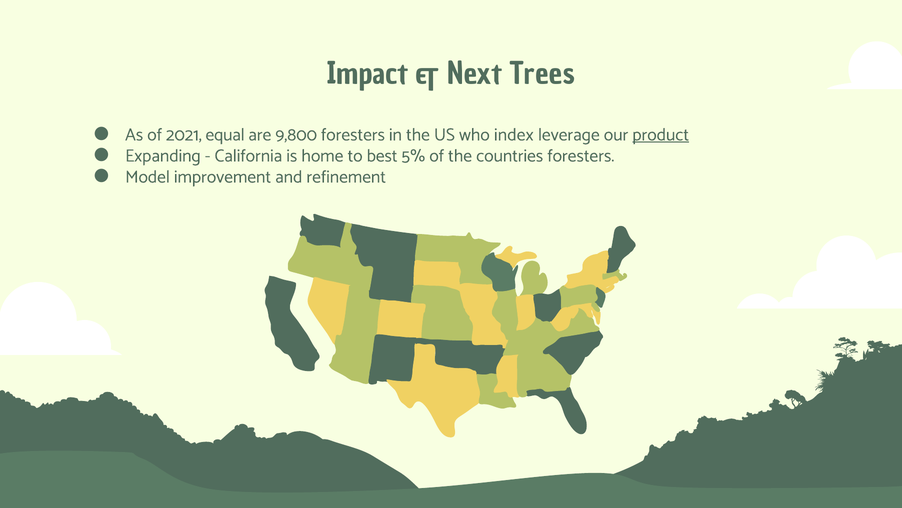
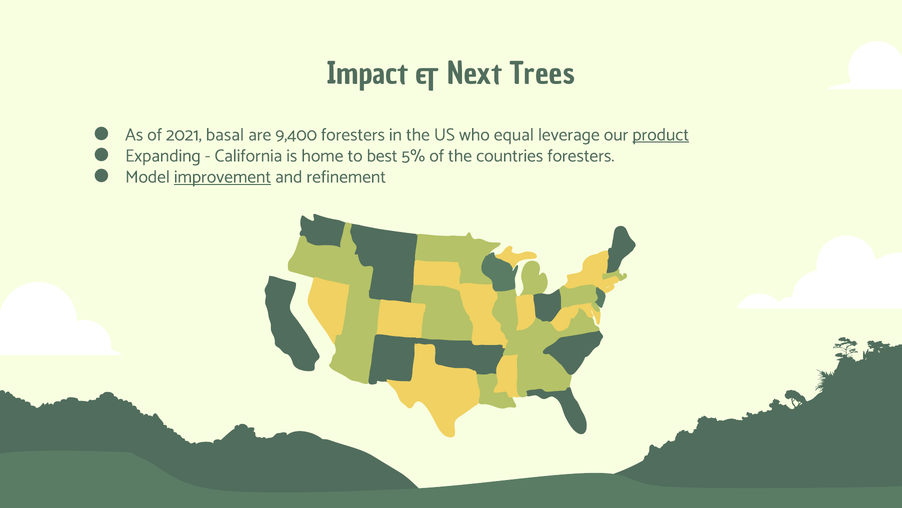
equal: equal -> basal (225, 134)
9,800: 9,800 -> 9,400 (296, 134)
index: index -> equal (514, 134)
improvement underline: none -> present (222, 177)
